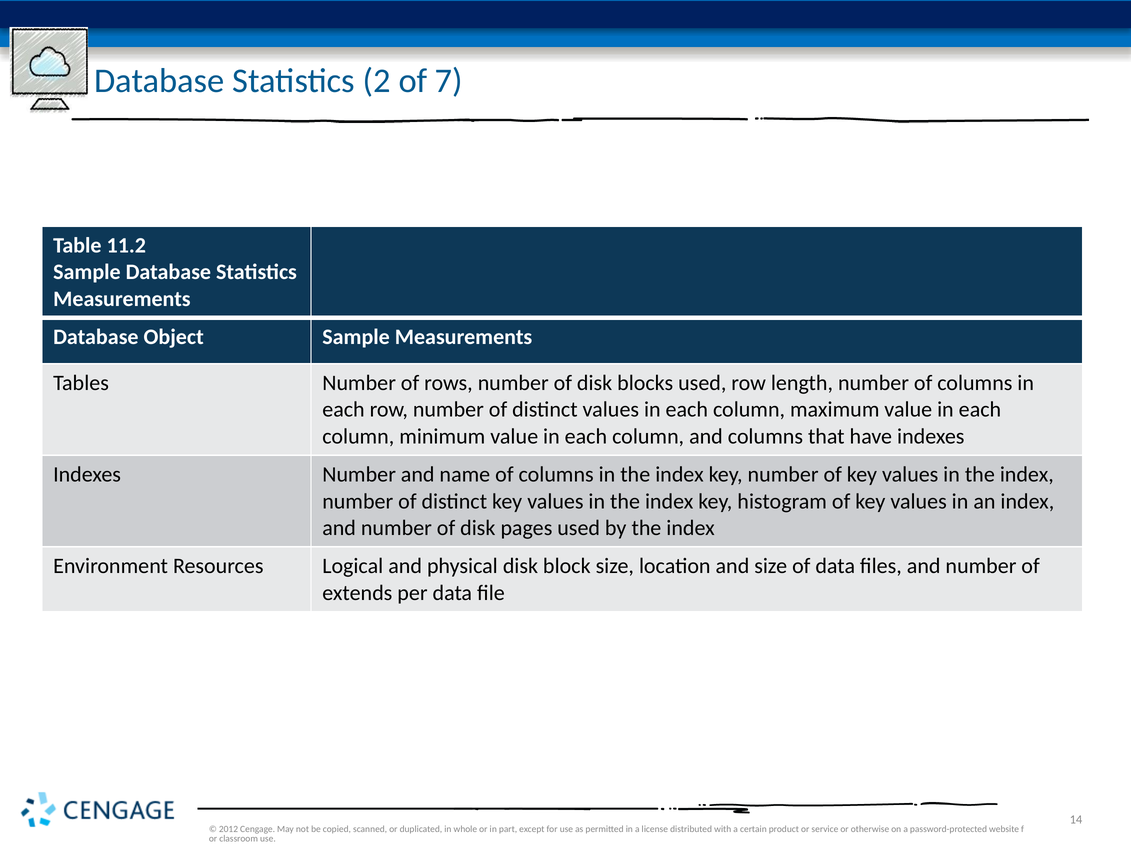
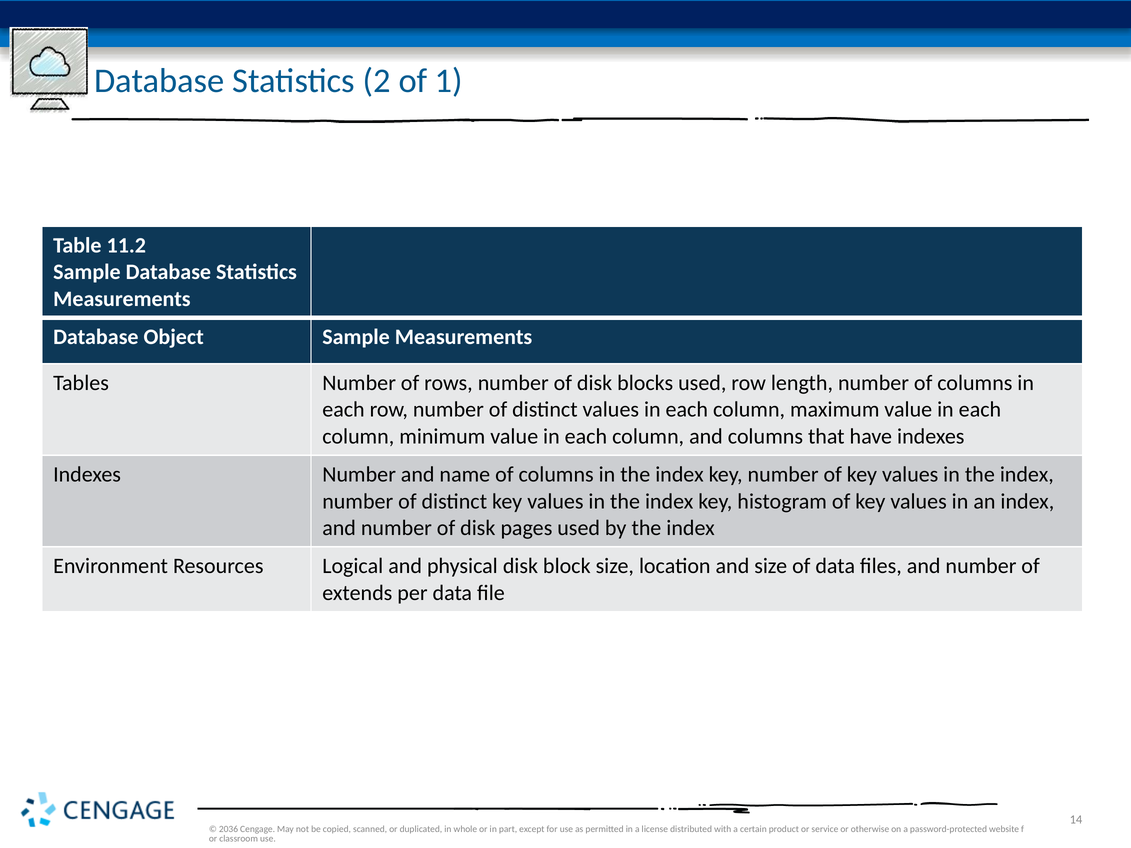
7: 7 -> 1 (449, 81)
2012: 2012 -> 2036 (228, 829)
